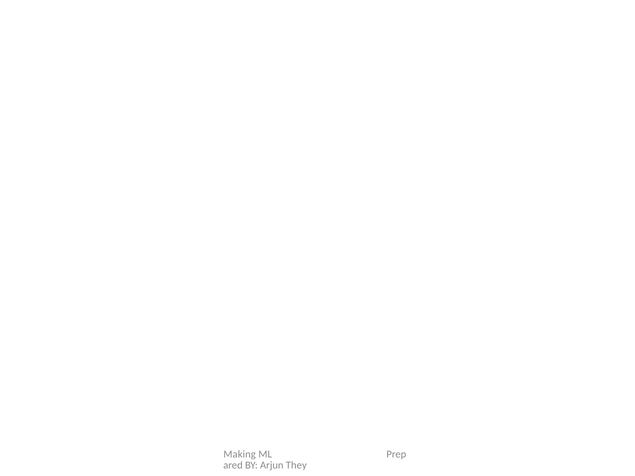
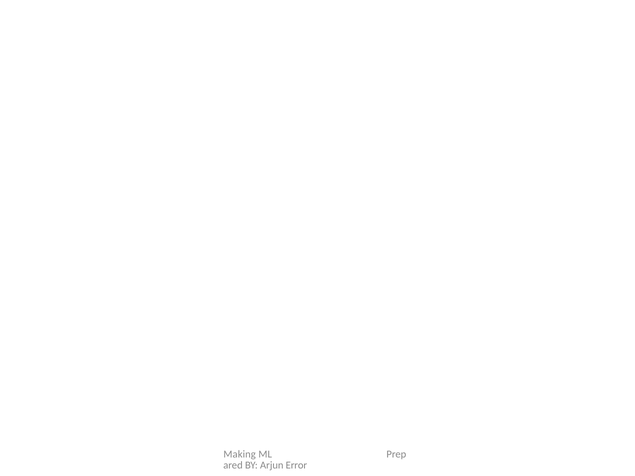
They: They -> Error (296, 465)
